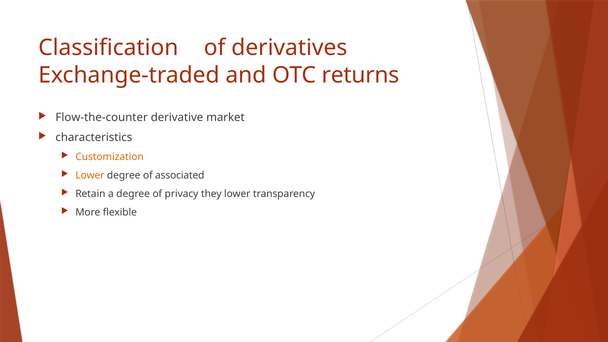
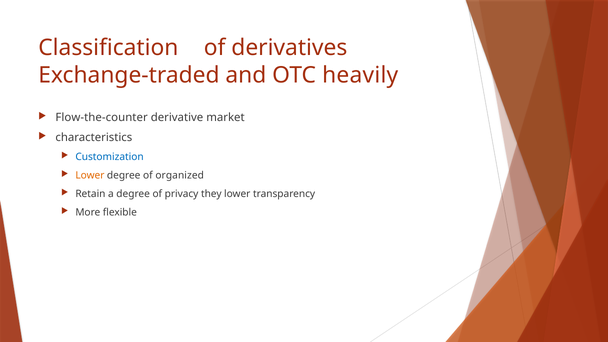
returns: returns -> heavily (360, 75)
Customization colour: orange -> blue (110, 157)
associated: associated -> organized (180, 175)
